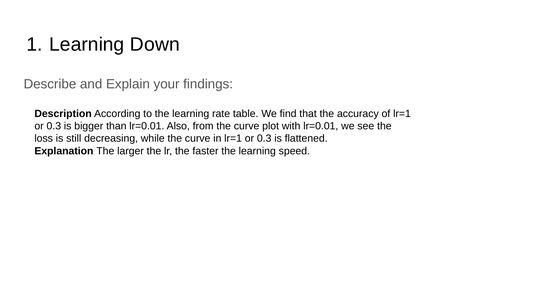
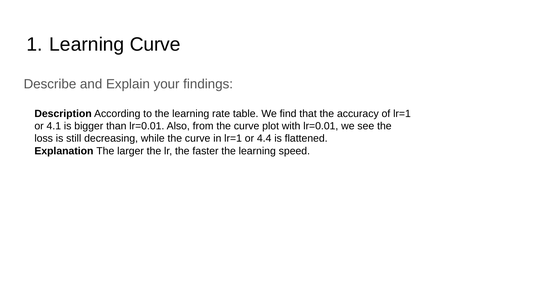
Learning Down: Down -> Curve (155, 44)
0.3: 0.3 -> 4.1 (54, 126)
in lr=1 or 0.3: 0.3 -> 4.4 (264, 139)
